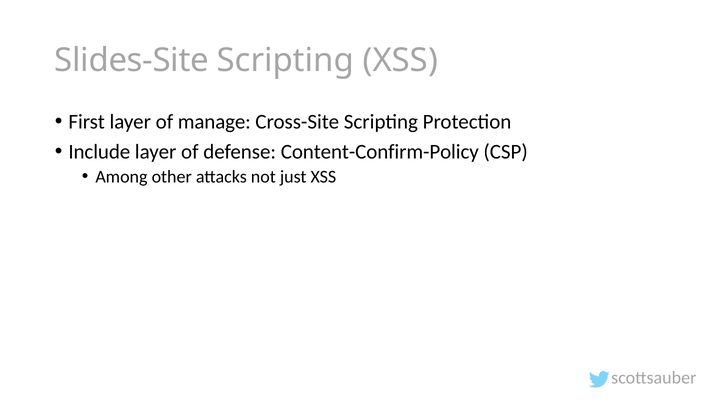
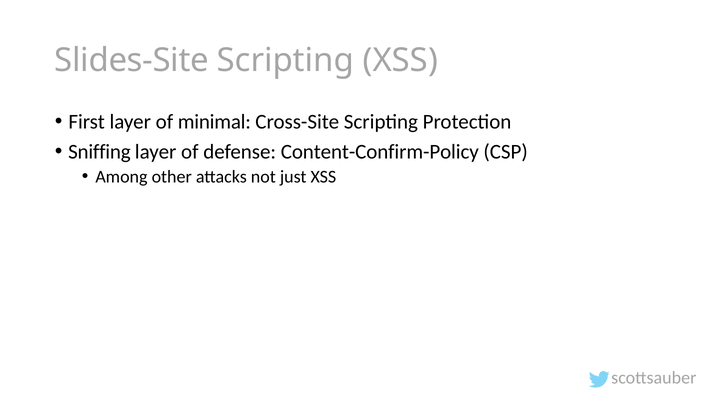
manage: manage -> minimal (214, 122)
Include: Include -> Sniffing (99, 152)
